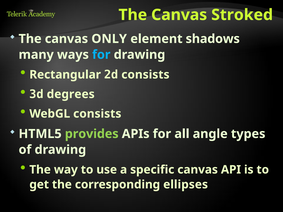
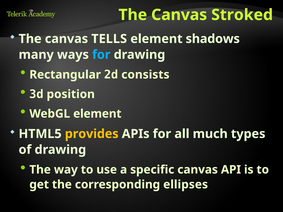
ONLY: ONLY -> TELLS (109, 39)
degrees: degrees -> position (71, 94)
WebGL consists: consists -> element (97, 114)
provides colour: light green -> yellow (92, 134)
angle: angle -> much (210, 134)
